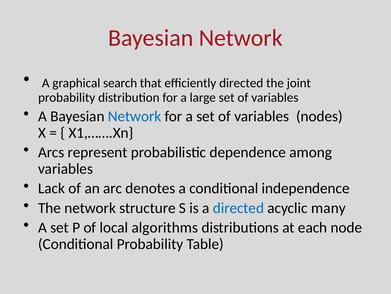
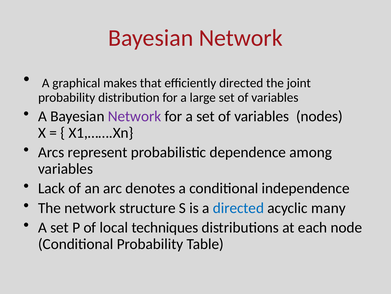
search: search -> makes (120, 83)
Network colour: blue -> purple (135, 116)
algorithms: algorithms -> techniques (165, 227)
